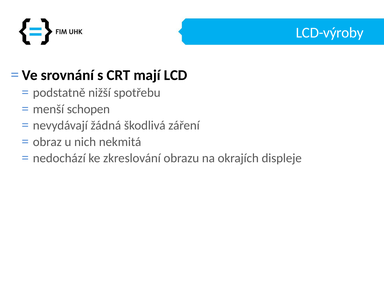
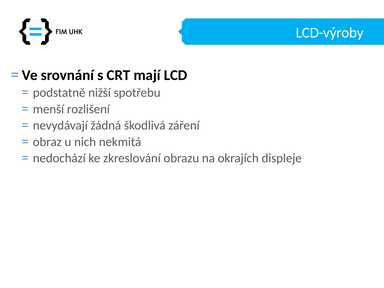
schopen: schopen -> rozlišení (88, 109)
